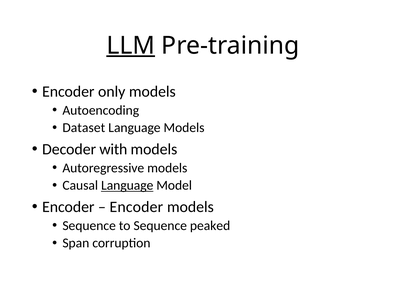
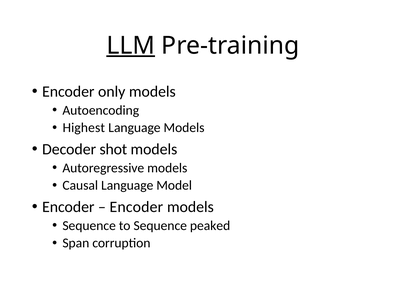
Dataset: Dataset -> Highest (84, 128)
with: with -> shot (113, 149)
Language underline: present -> none (127, 185)
